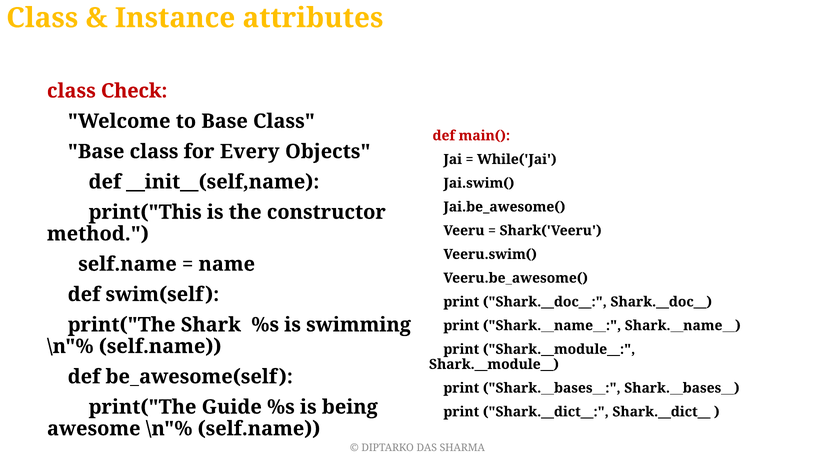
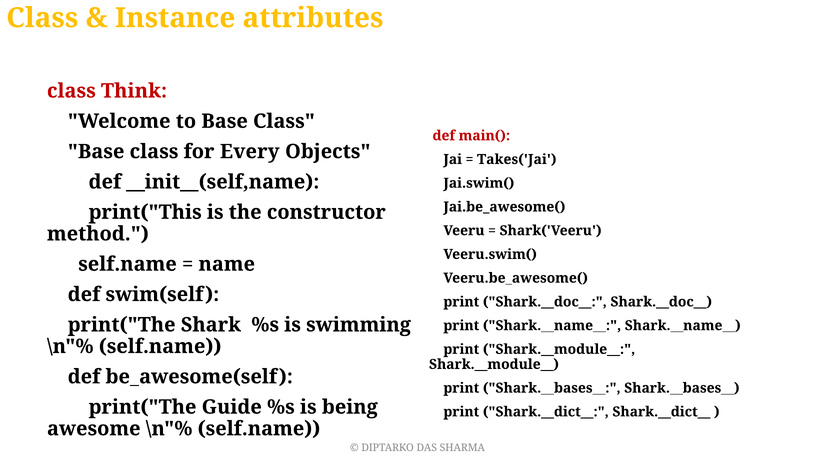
Check: Check -> Think (134, 91)
While('Jai: While('Jai -> Takes('Jai (517, 159)
